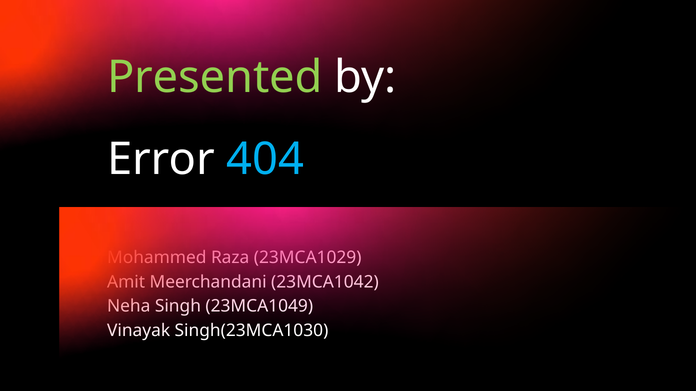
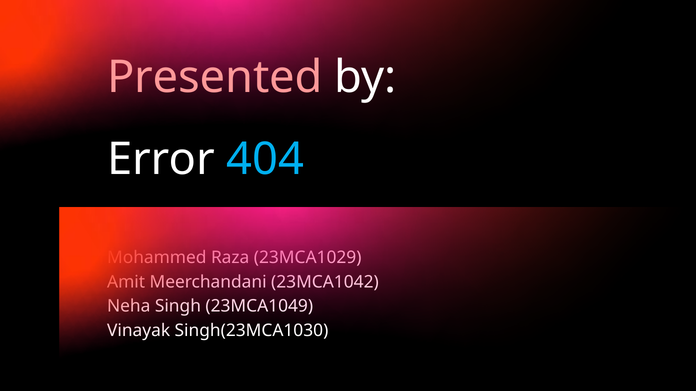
Presented colour: light green -> pink (215, 77)
